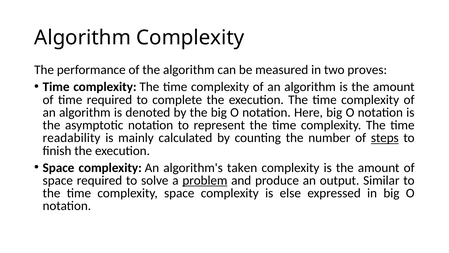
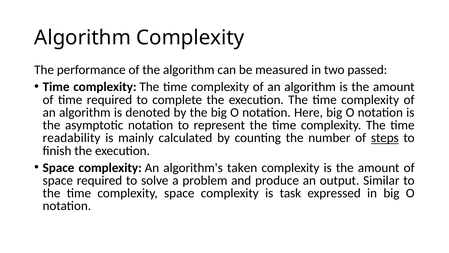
proves: proves -> passed (367, 70)
problem underline: present -> none (205, 180)
else: else -> task (290, 193)
